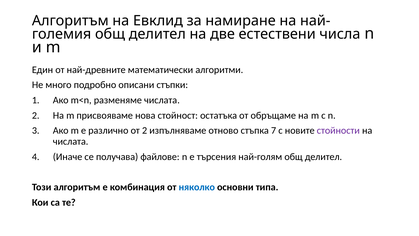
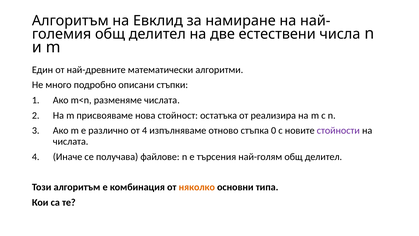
обръщаме: обръщаме -> реализира (273, 115)
от 2: 2 -> 4 (145, 130)
7: 7 -> 0 (274, 130)
няколко colour: blue -> orange (197, 187)
